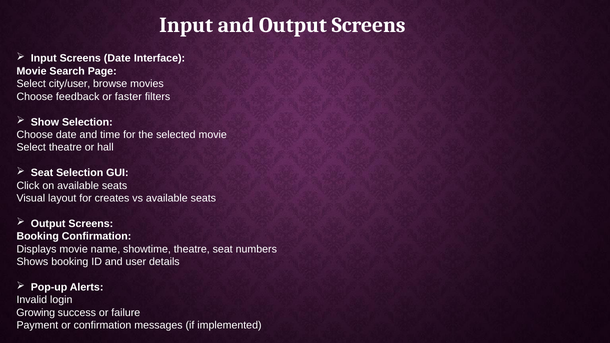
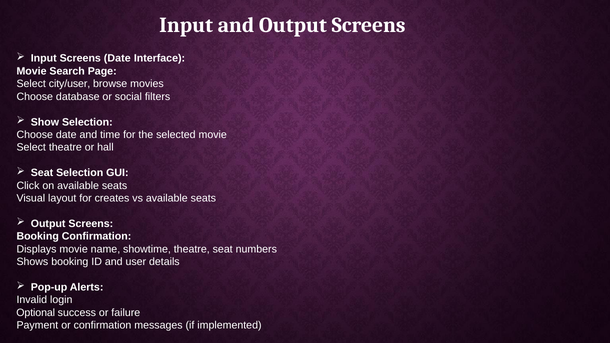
feedback: feedback -> database (78, 97)
faster: faster -> social (128, 97)
Growing: Growing -> Optional (36, 313)
